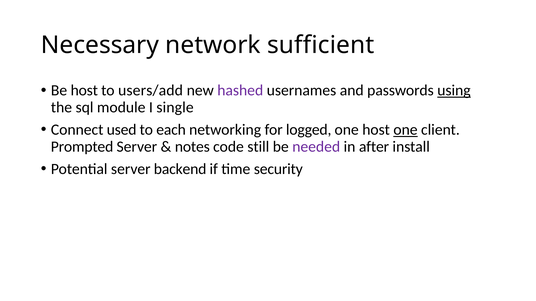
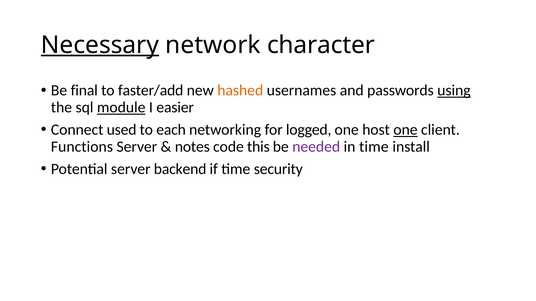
Necessary underline: none -> present (100, 45)
sufficient: sufficient -> character (321, 45)
Be host: host -> final (84, 91)
users/add: users/add -> faster/add (151, 91)
hashed colour: purple -> orange (240, 91)
module underline: none -> present (121, 108)
single: single -> easier (175, 108)
Prompted: Prompted -> Functions (82, 147)
still: still -> this (258, 147)
in after: after -> time (374, 147)
